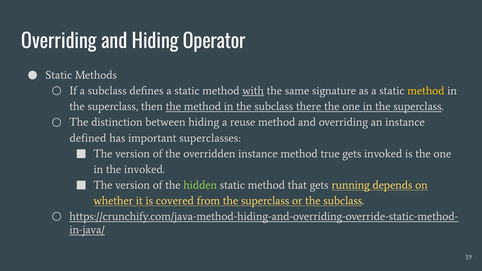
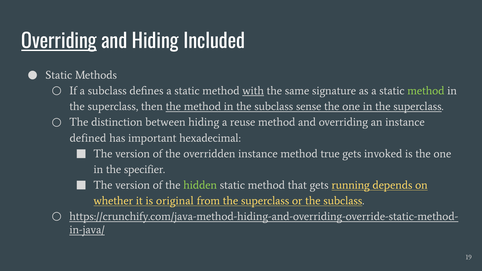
Overriding underline: none -> present (59, 42)
Operator: Operator -> Included (214, 42)
method colour: yellow -> light green (426, 91)
there: there -> sense (309, 107)
superclasses: superclasses -> hexadecimal (210, 138)
the invoked: invoked -> specifier (144, 169)
covered: covered -> original (175, 201)
